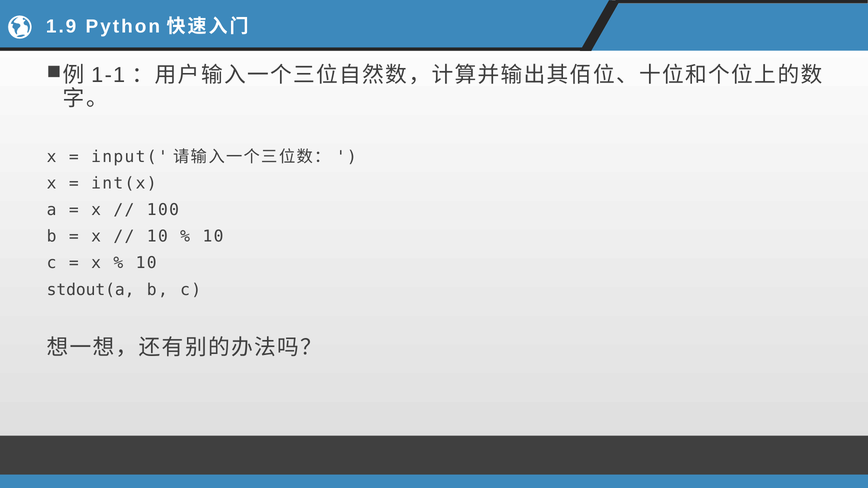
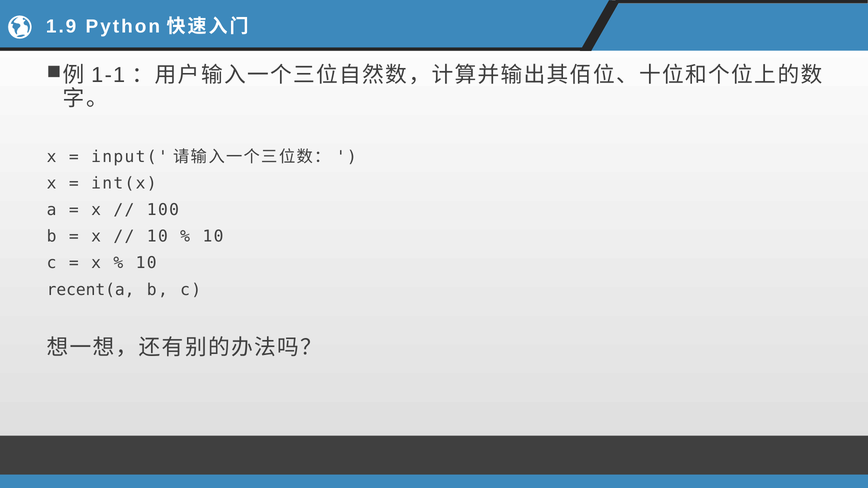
stdout(a: stdout(a -> recent(a (91, 290)
